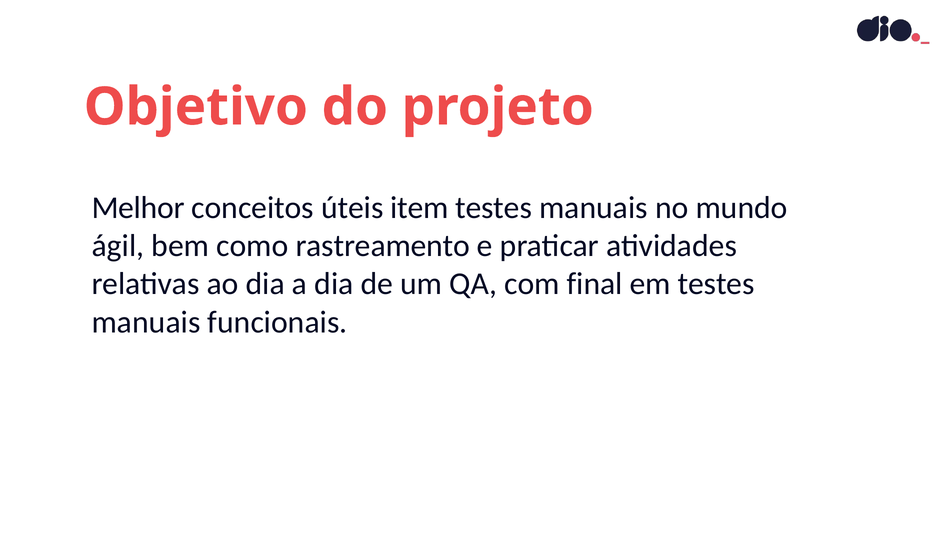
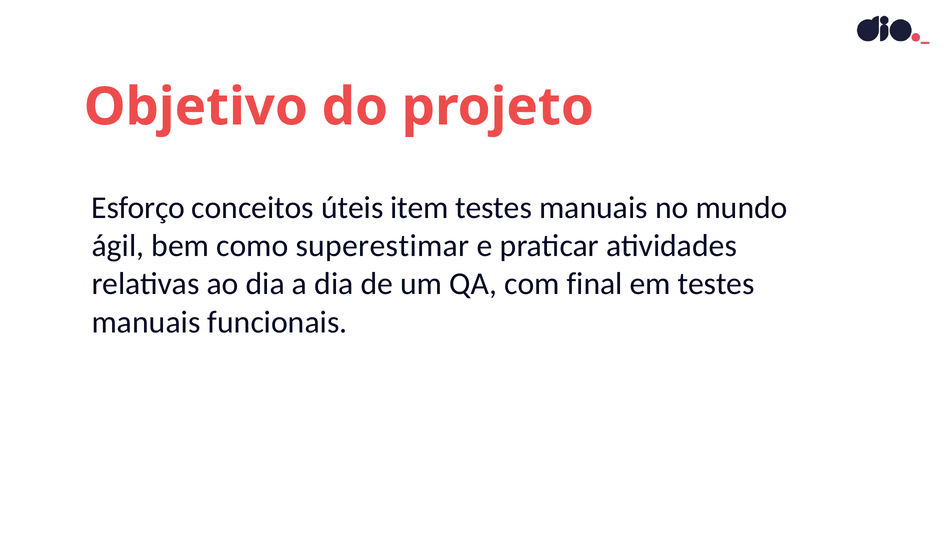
Melhor: Melhor -> Esforço (138, 208)
rastreamento: rastreamento -> superestimar (383, 246)
